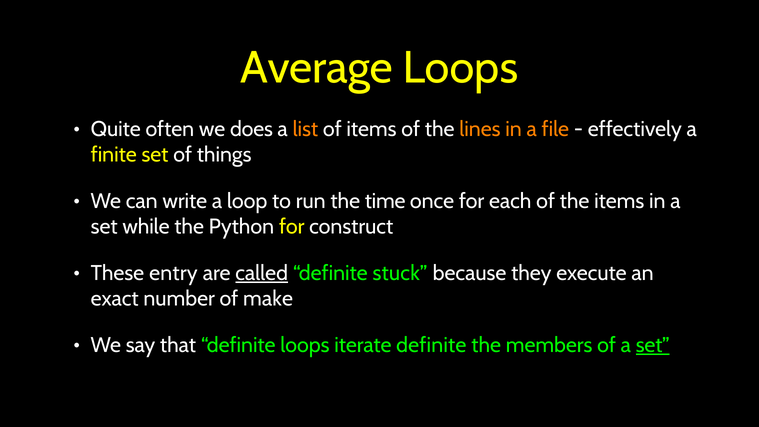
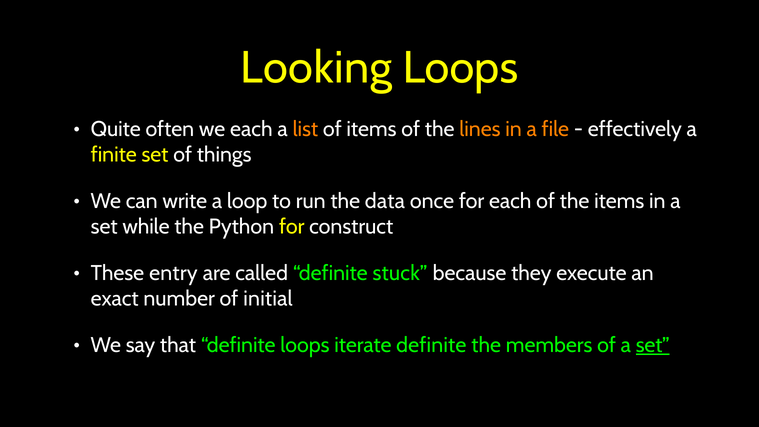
Average: Average -> Looking (316, 68)
we does: does -> each (251, 129)
time: time -> data (385, 201)
called underline: present -> none (262, 273)
make: make -> initial (268, 299)
